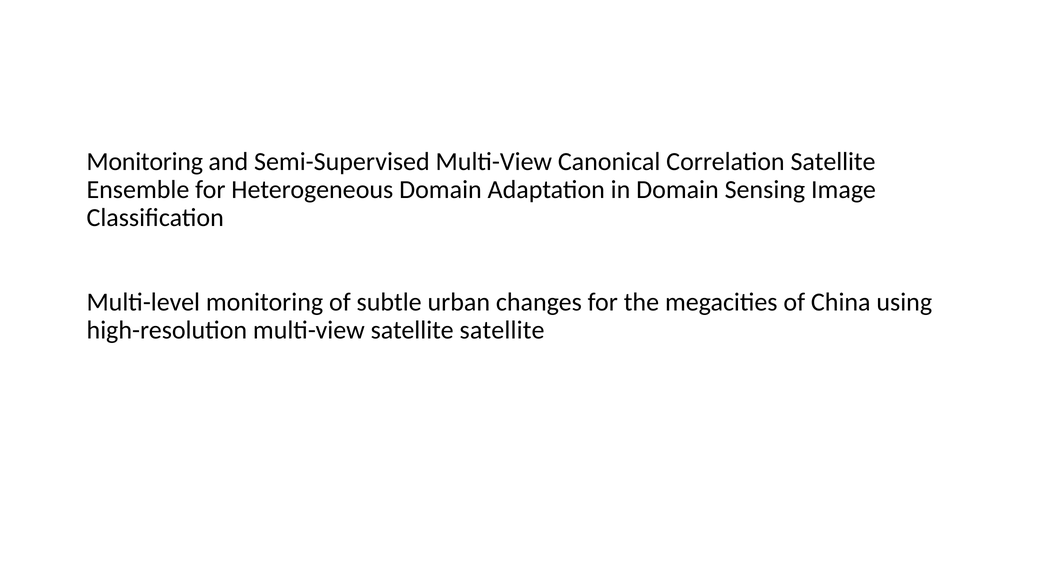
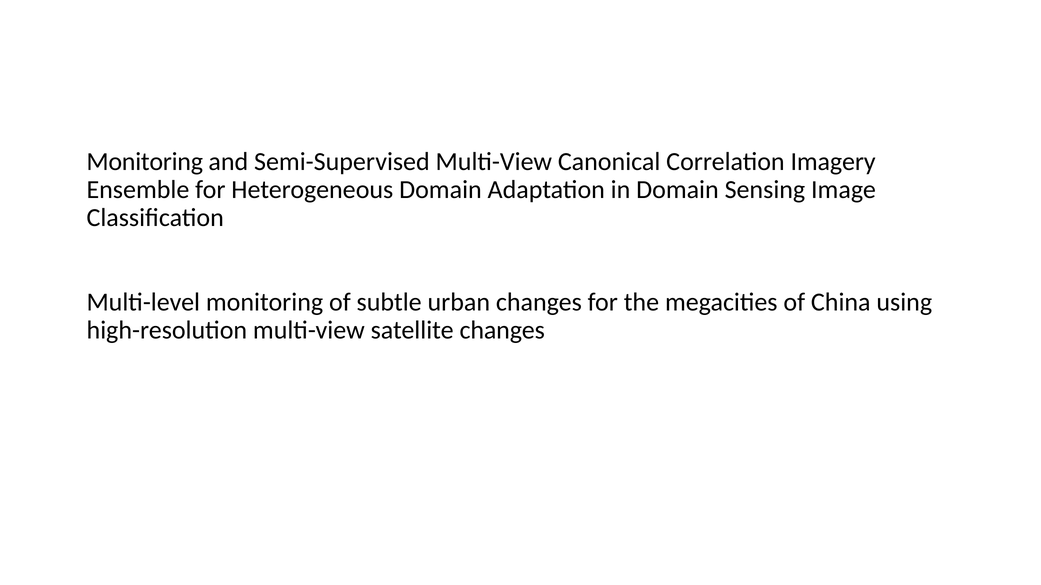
Correlation Satellite: Satellite -> Imagery (833, 162)
satellite satellite: satellite -> changes (502, 330)
